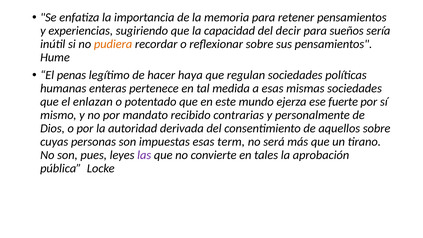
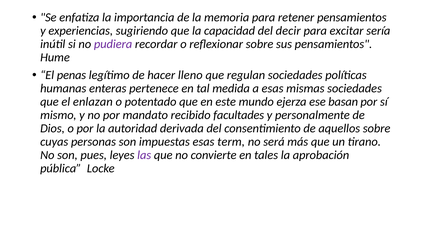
sueños: sueños -> excitar (347, 31)
pudiera colour: orange -> purple (113, 44)
haya: haya -> lleno (190, 75)
fuerte: fuerte -> basan (343, 102)
contrarias: contrarias -> facultades (239, 115)
